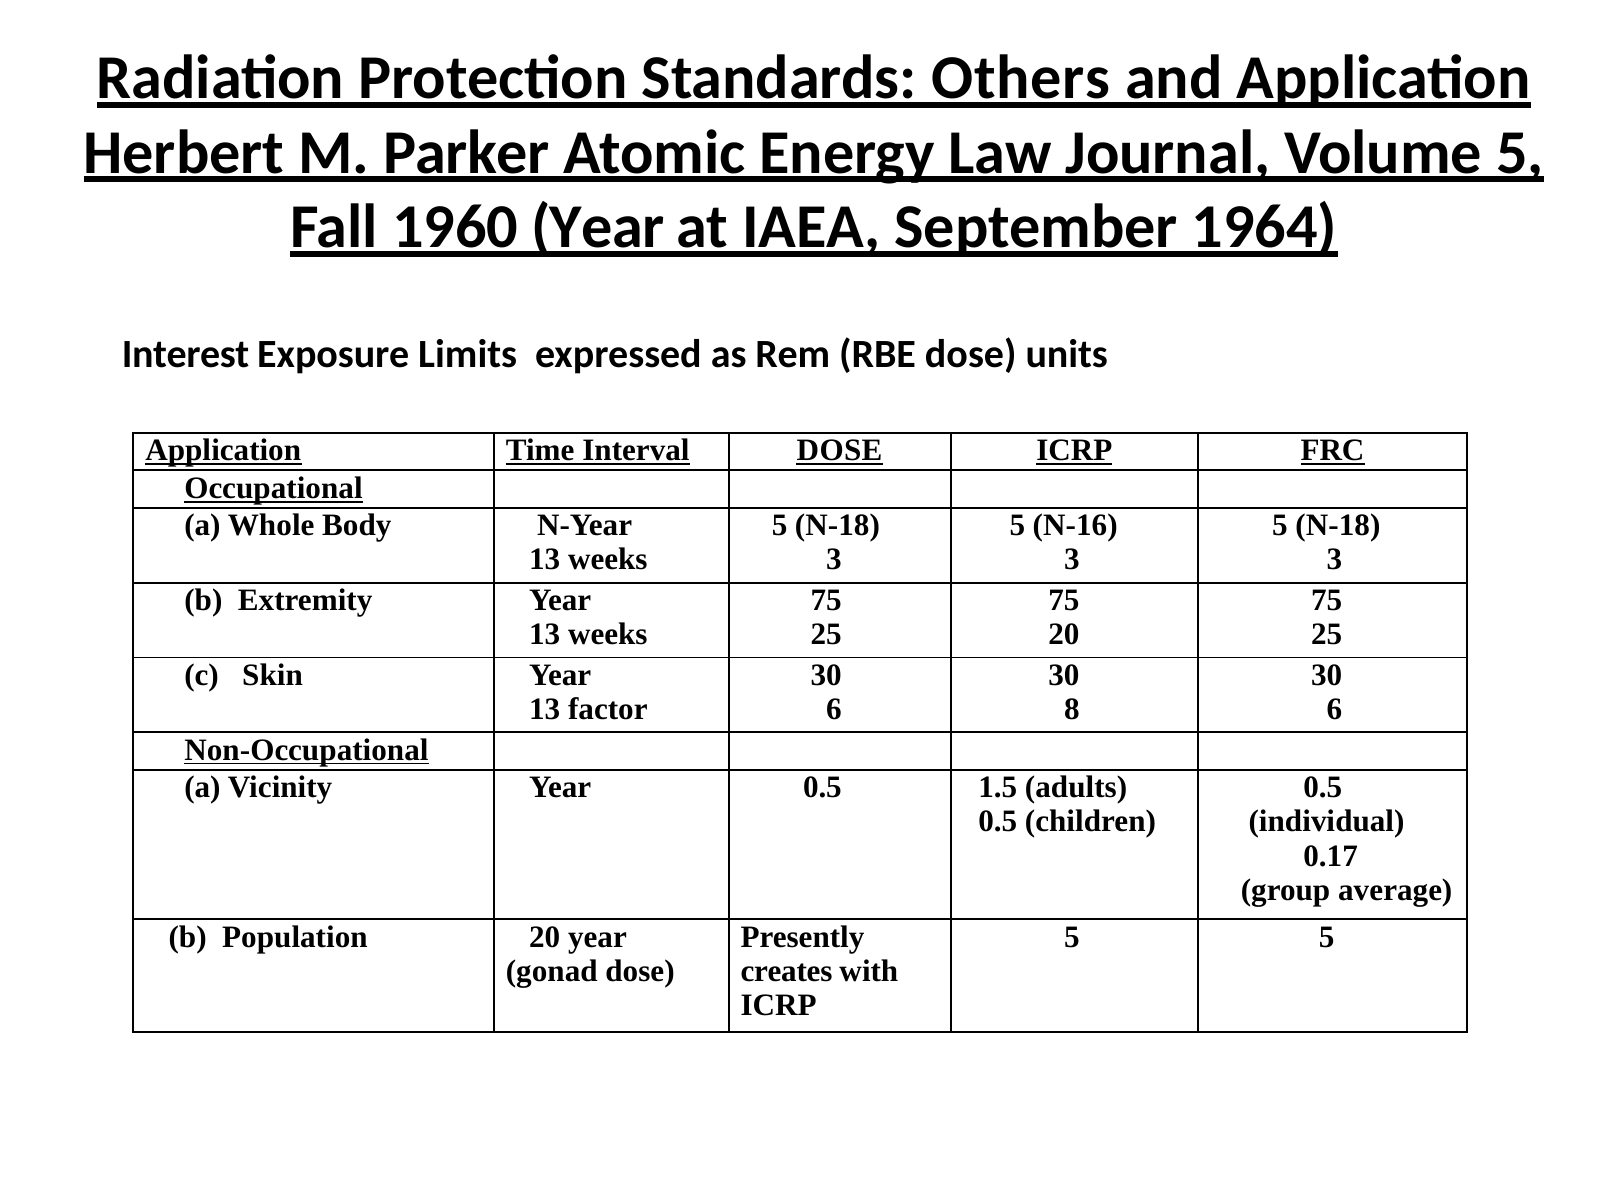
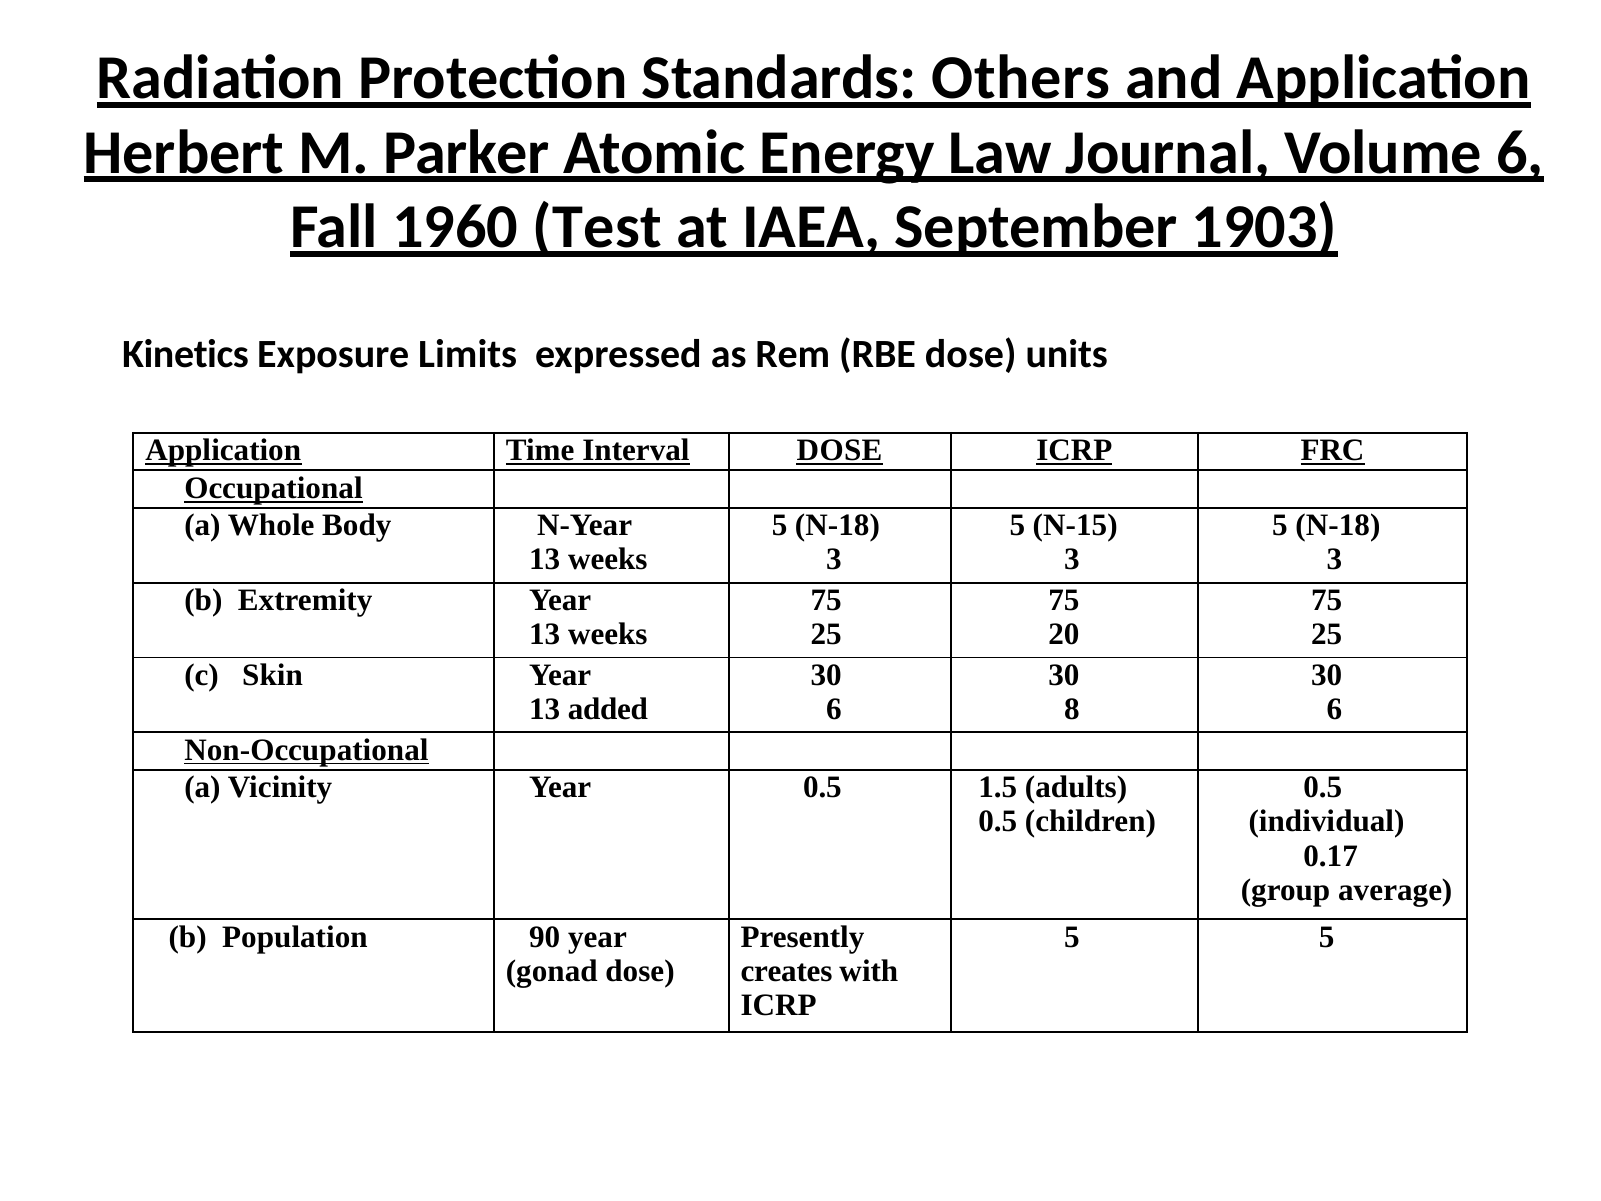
Volume 5: 5 -> 6 (1520, 152)
1960 Year: Year -> Test (597, 227)
1964: 1964 -> 1903 (1264, 227)
Interest: Interest -> Kinetics (185, 354)
N-16: N-16 -> N-15 (1075, 525)
factor: factor -> added (608, 709)
Population 20: 20 -> 90 (545, 937)
